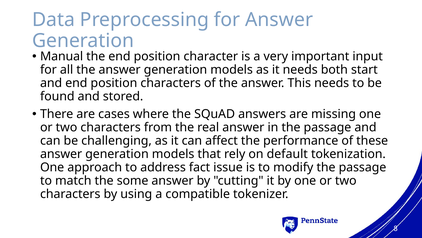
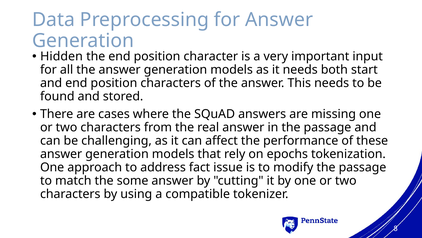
Manual: Manual -> Hidden (62, 56)
default: default -> epochs (287, 154)
